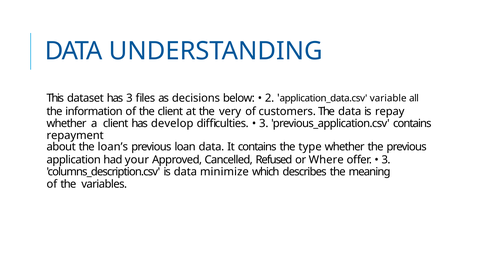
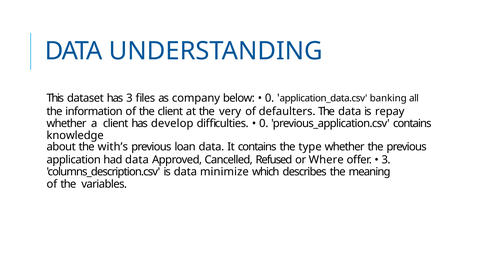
decisions: decisions -> company (196, 98)
2: 2 -> 0 (270, 98)
variable: variable -> banking (388, 98)
customers: customers -> defaulters (287, 111)
3: 3 -> 0 (264, 124)
repayment: repayment -> knowledge (75, 136)
loan’s: loan’s -> with’s (113, 147)
had your: your -> data (137, 160)
